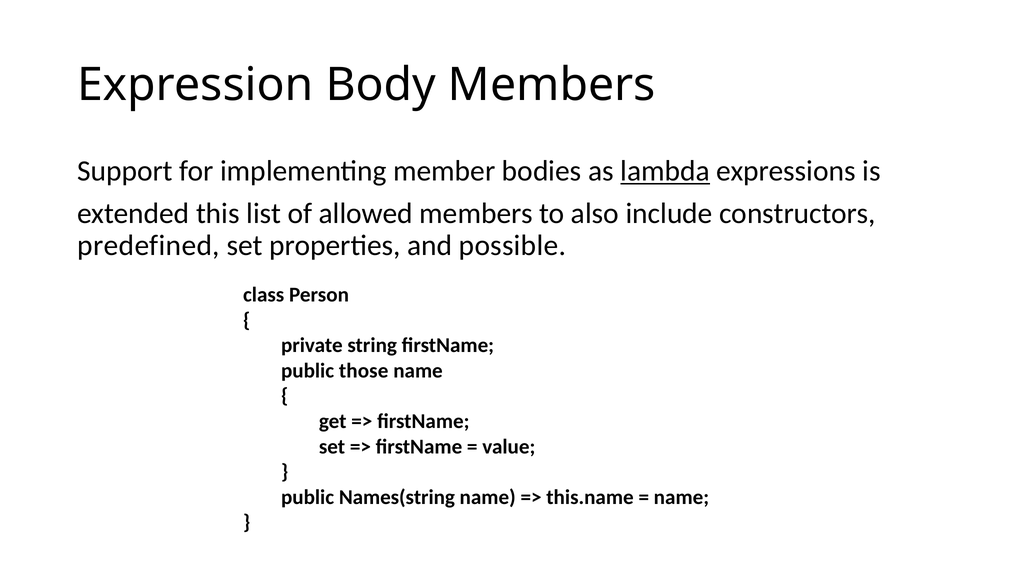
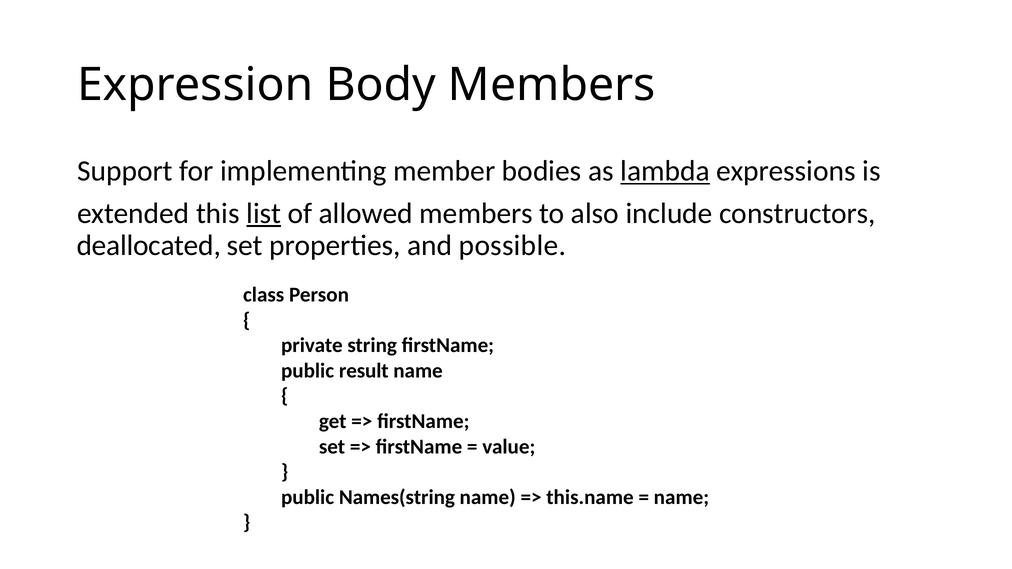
list underline: none -> present (264, 214)
predefined: predefined -> deallocated (149, 245)
those: those -> result (364, 371)
